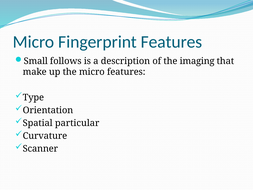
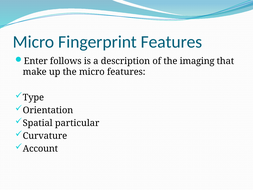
Small: Small -> Enter (36, 61)
Scanner: Scanner -> Account (40, 149)
